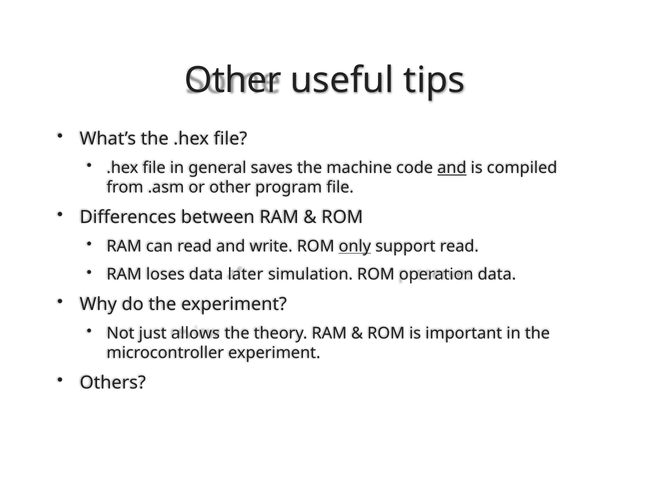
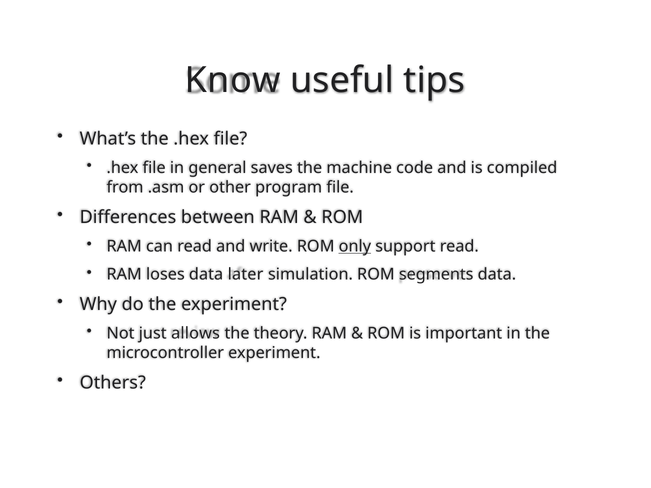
Other: Other -> Know (233, 80)
and underline: present -> none (452, 168)
operation: operation -> segments (436, 275)
